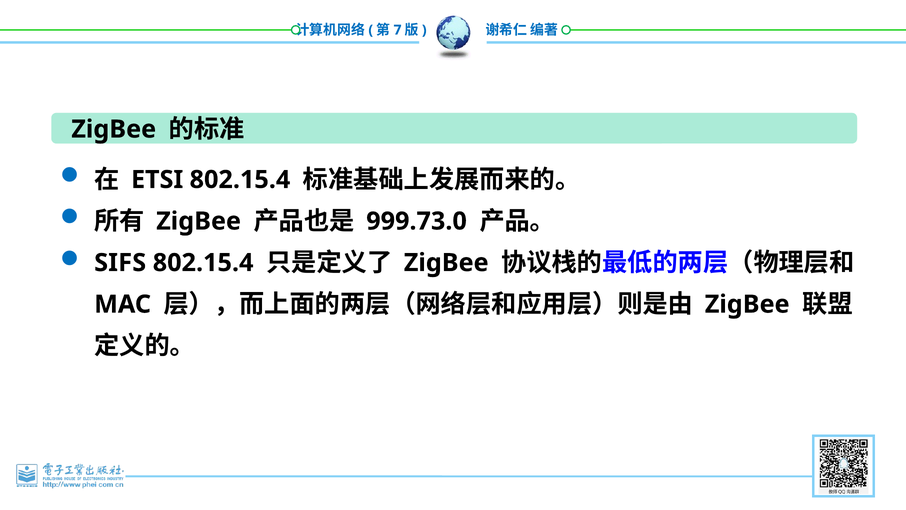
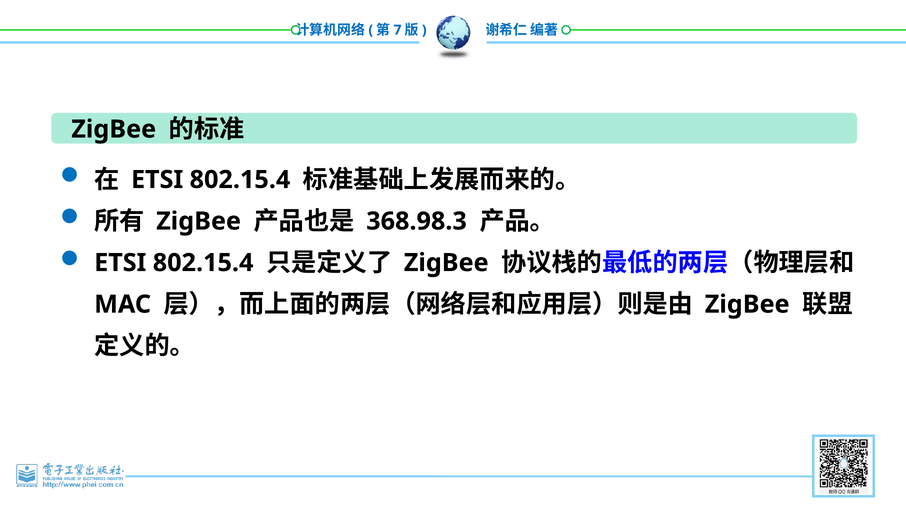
999.73.0: 999.73.0 -> 368.98.3 (417, 221)
SIFS: SIFS -> ETSI (120, 263)
